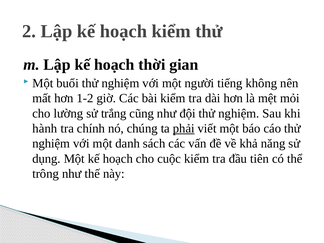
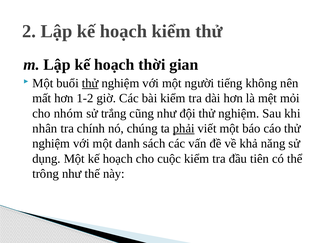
thử underline: none -> present (90, 83)
lường: lường -> nhóm (68, 113)
hành: hành -> nhân (45, 128)
